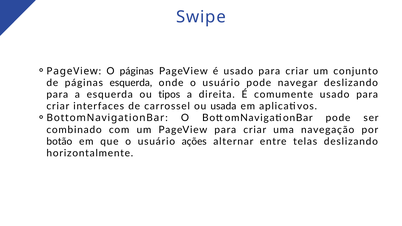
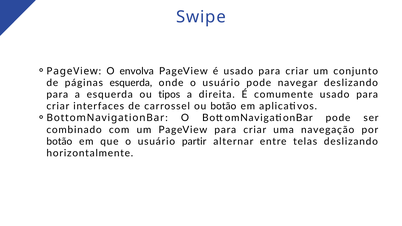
O páginas: páginas -> envolva (137, 71)
ou usada: usada -> botão (223, 106)
ações: ações -> partir (194, 141)
